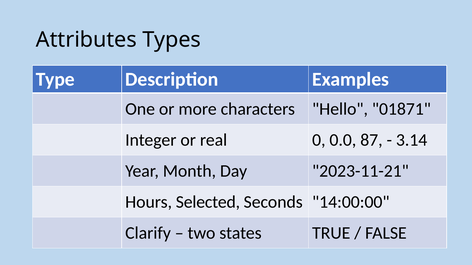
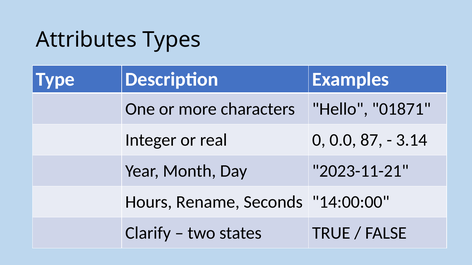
Selected: Selected -> Rename (208, 202)
